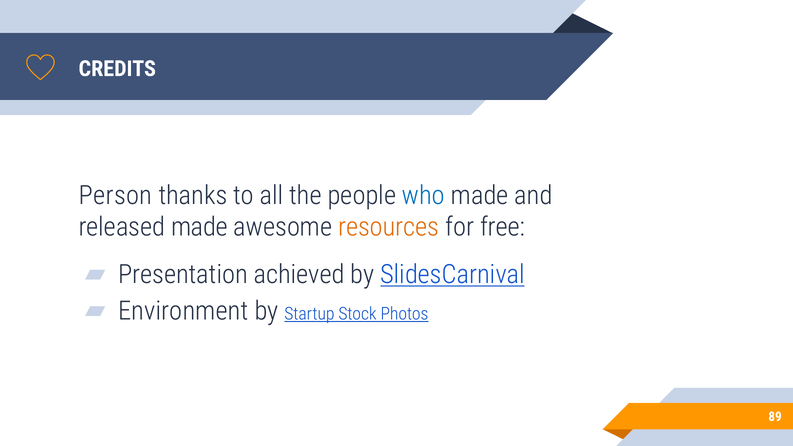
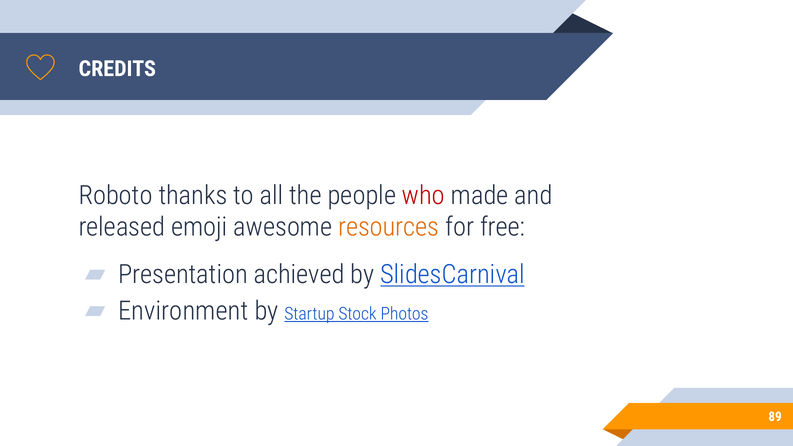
Person: Person -> Roboto (116, 196)
who colour: blue -> red (423, 196)
released made: made -> emoji (199, 227)
